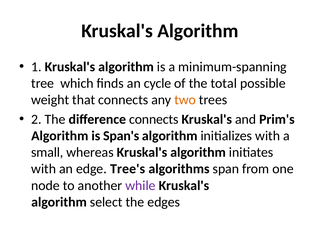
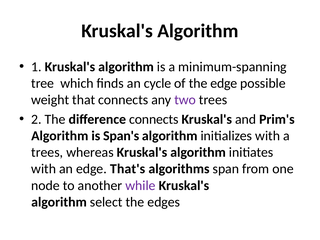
the total: total -> edge (224, 83)
two colour: orange -> purple (185, 100)
small: small -> trees (47, 152)
Tree's: Tree's -> That's (128, 169)
